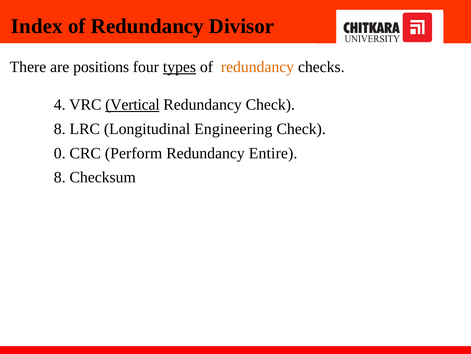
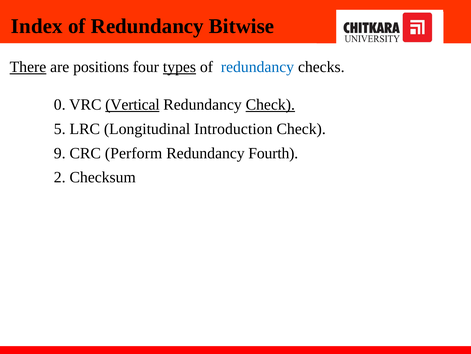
Divisor: Divisor -> Bitwise (242, 26)
There underline: none -> present (28, 67)
redundancy colour: orange -> blue (257, 67)
1 4: 4 -> 0 (60, 105)
Check underline: none -> present (270, 105)
2 8: 8 -> 5 (60, 129)
Engineering: Engineering -> Introduction (233, 129)
0: 0 -> 9 (60, 153)
Entire: Entire -> Fourth (273, 153)
4 8: 8 -> 2 (60, 177)
